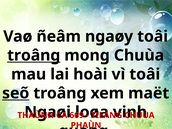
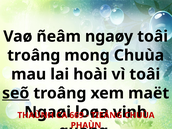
troâng underline: present -> none (34, 55)
